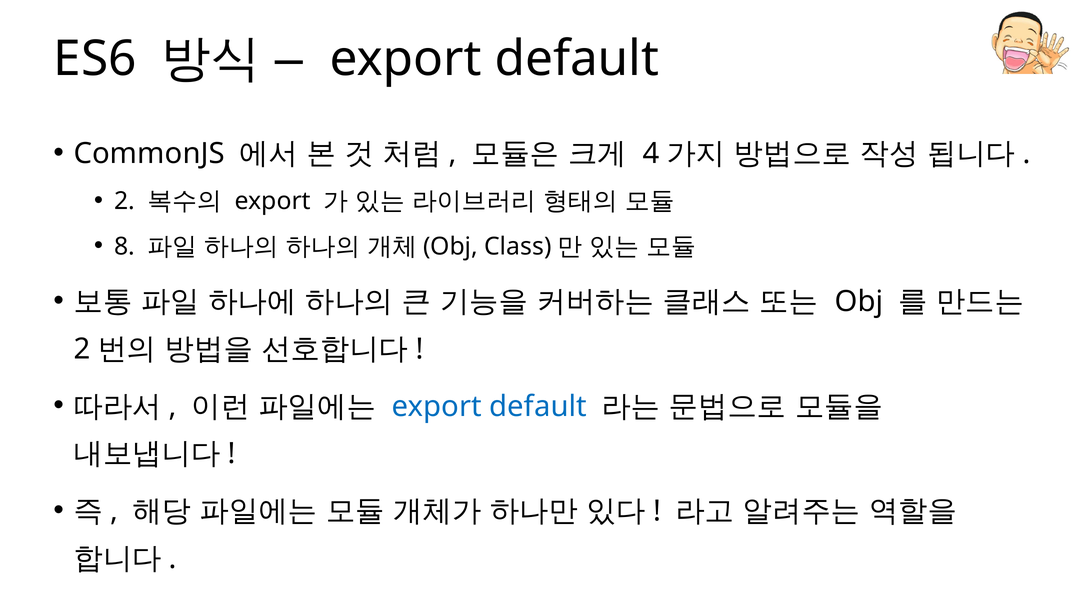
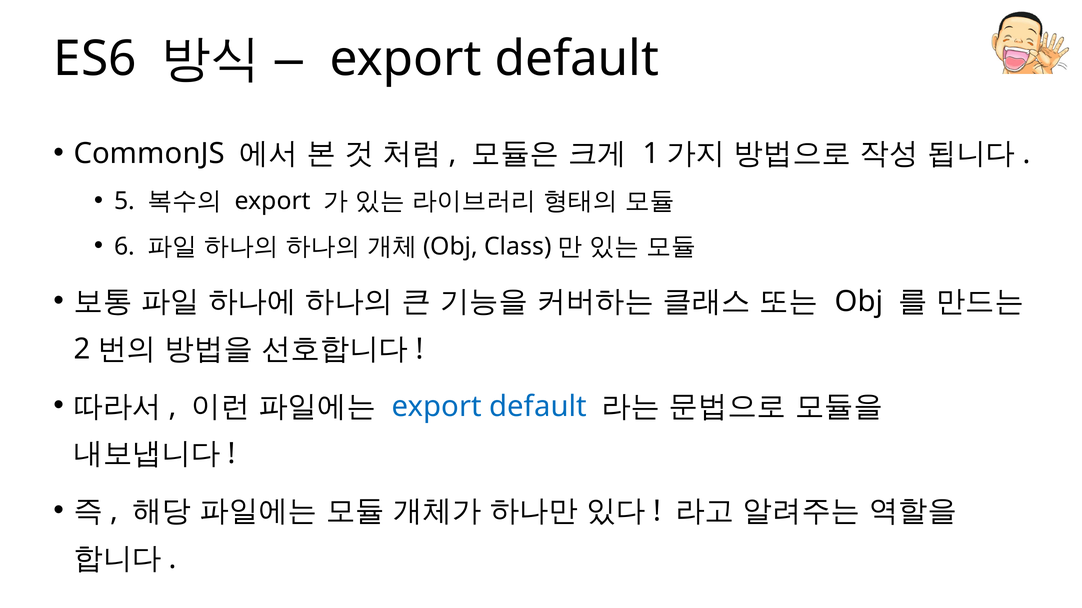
4: 4 -> 1 (651, 154)
2: 2 -> 5 (125, 201)
8: 8 -> 6 (125, 247)
